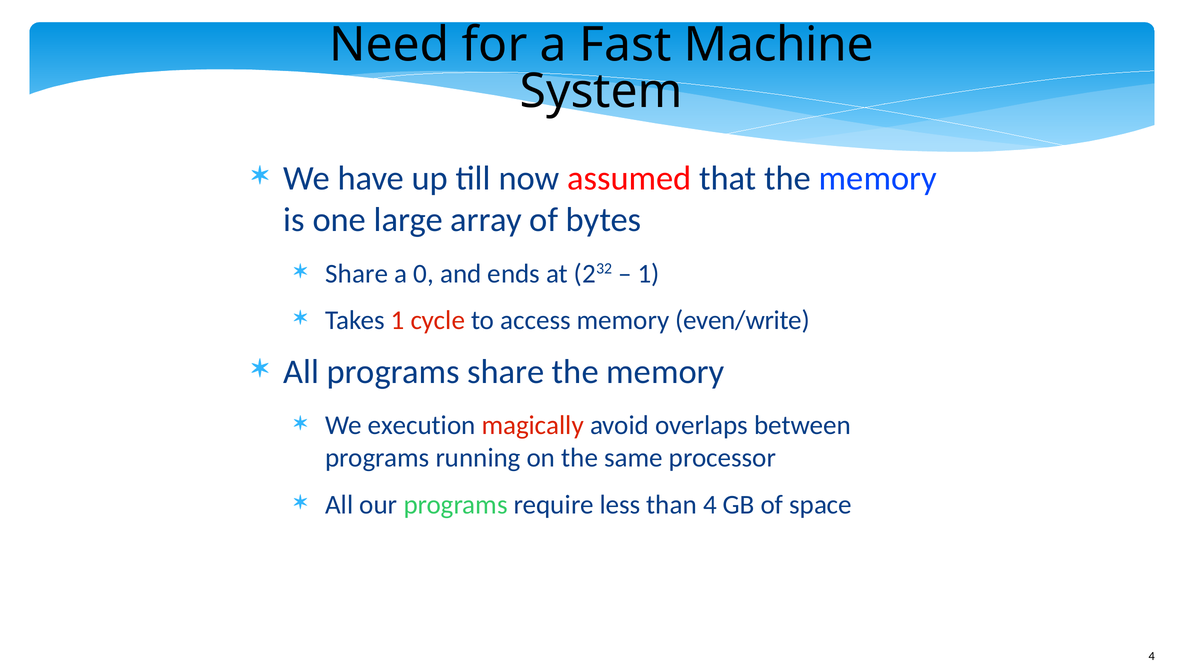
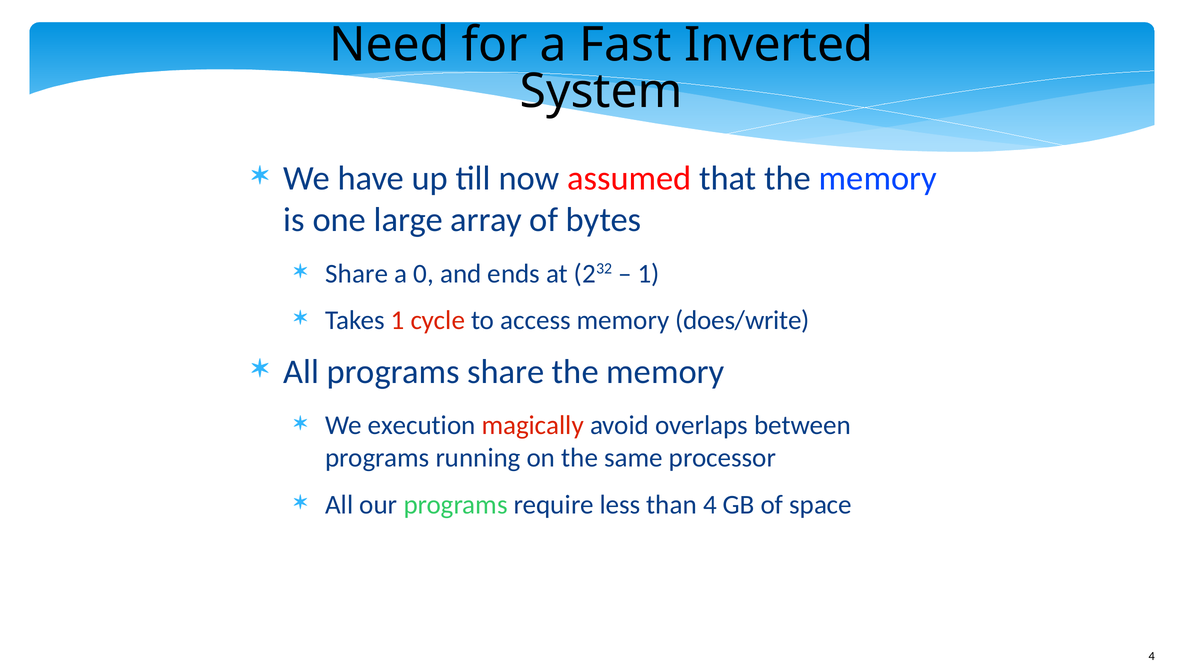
Machine: Machine -> Inverted (779, 45)
even/write: even/write -> does/write (742, 320)
